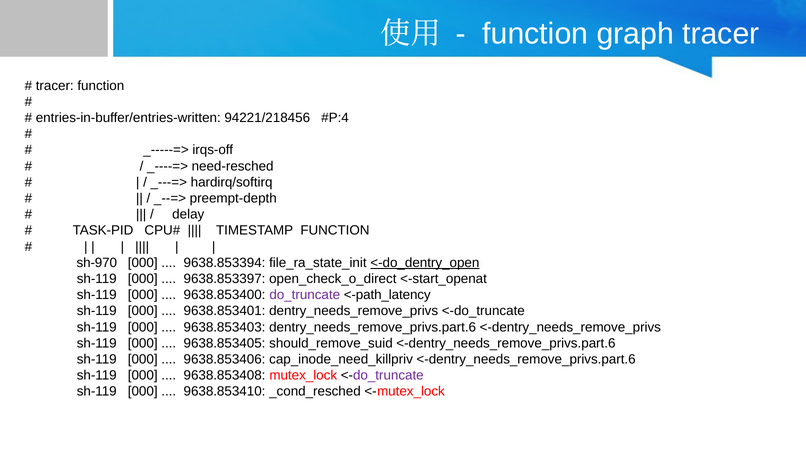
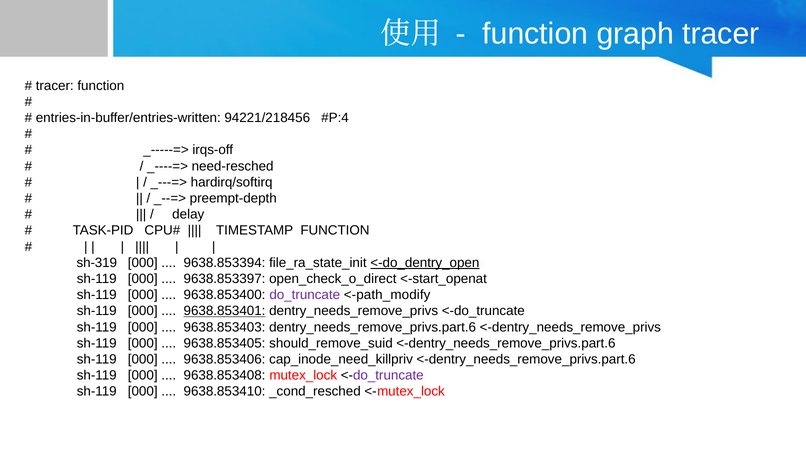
sh-970: sh-970 -> sh-319 (97, 263)
<-path_latency: <-path_latency -> <-path_modify (387, 295)
9638.853401 underline: none -> present (225, 311)
